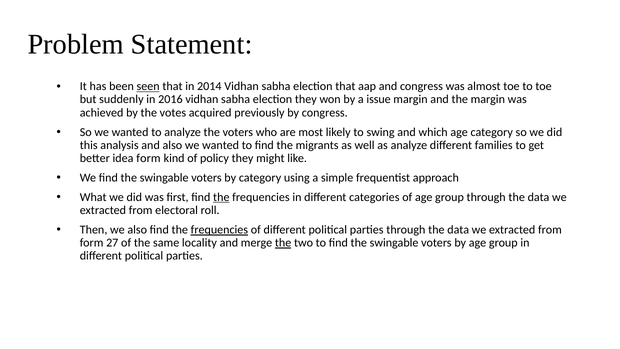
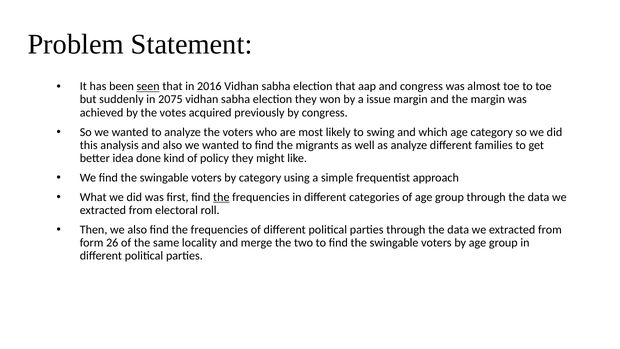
2014: 2014 -> 2016 (209, 86)
2016: 2016 -> 2075 (170, 99)
idea form: form -> done (149, 158)
frequencies underline: present -> none (219, 230)
27: 27 -> 26 (112, 243)
the underline: present -> none (283, 243)
